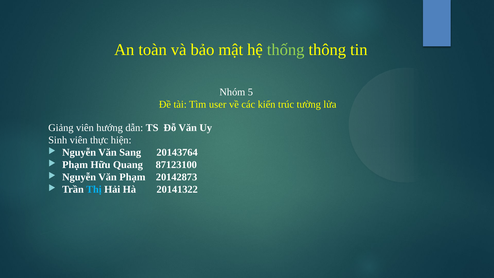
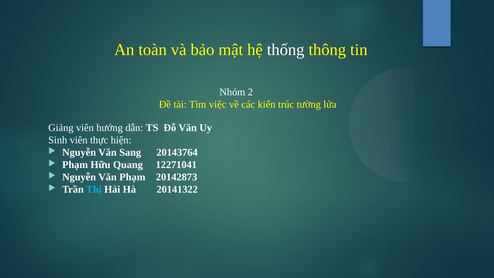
thống colour: light green -> white (286, 50)
5: 5 -> 2 (250, 92)
user: user -> việc (218, 104)
87123100: 87123100 -> 12271041 (176, 165)
